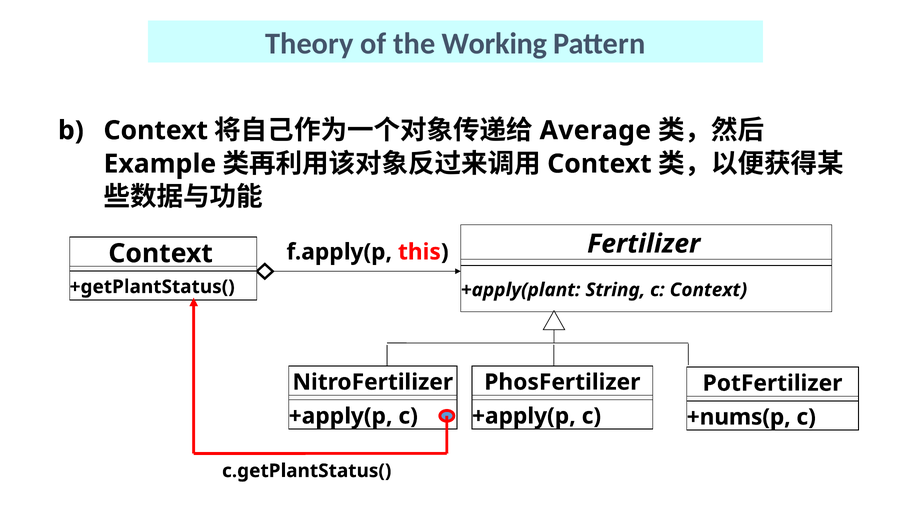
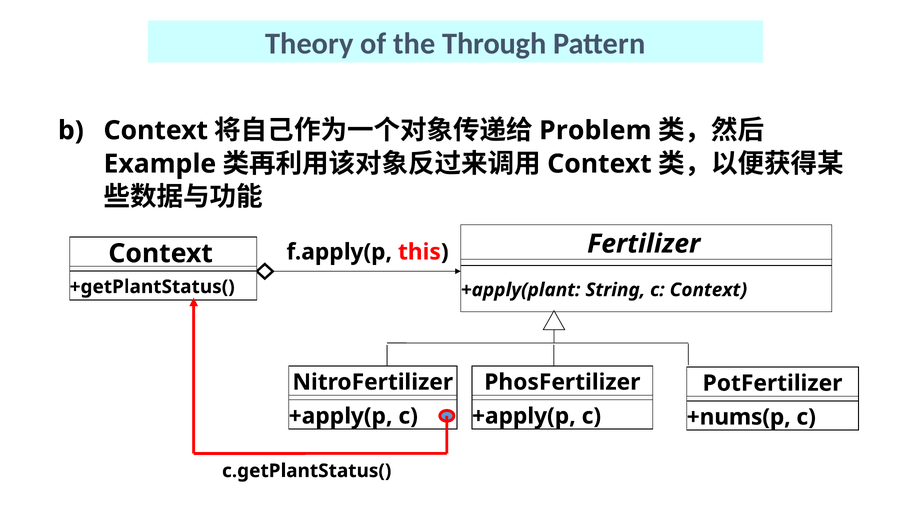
Working: Working -> Through (494, 44)
Average: Average -> Problem (595, 131)
